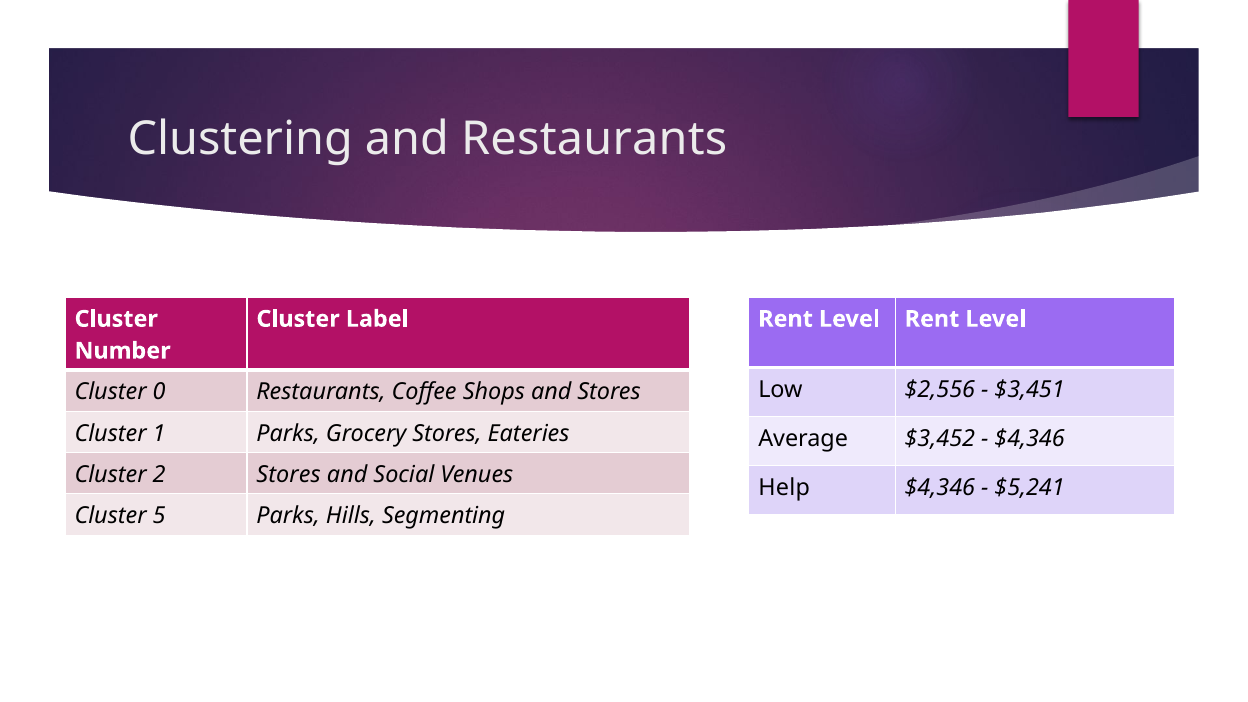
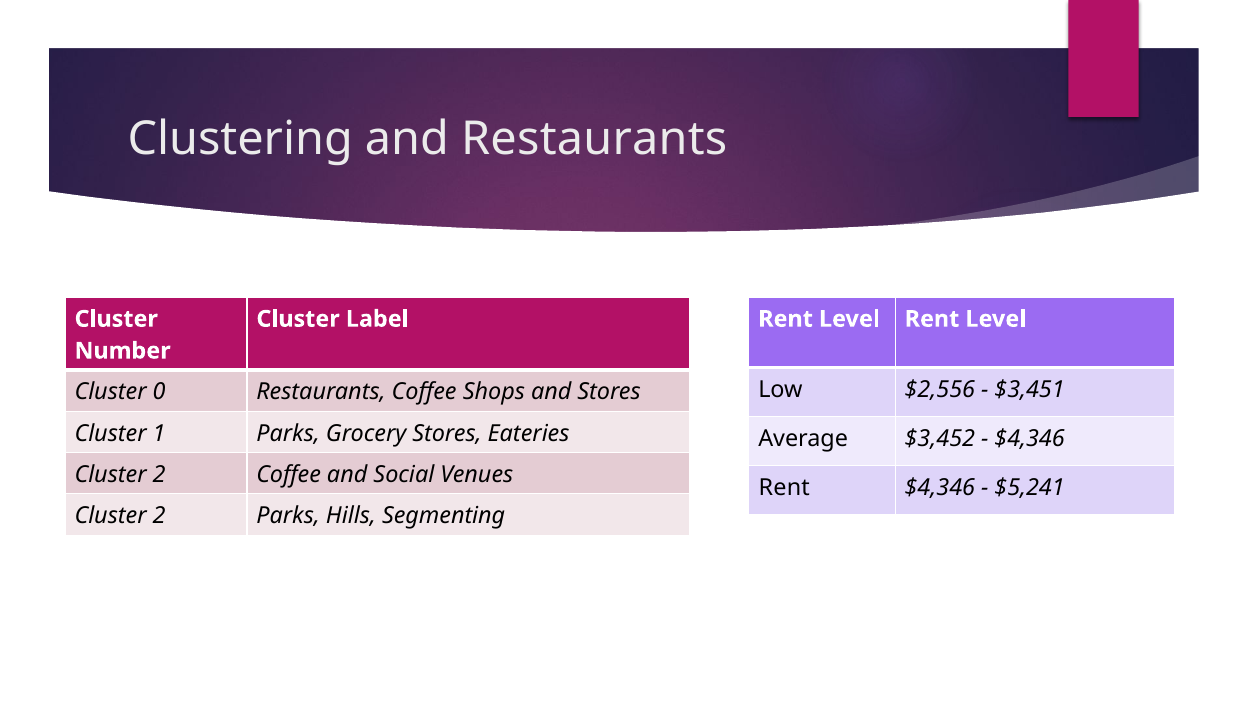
2 Stores: Stores -> Coffee (289, 475)
Help: Help -> Rent (784, 487)
5: 5 -> 2 (159, 516)
